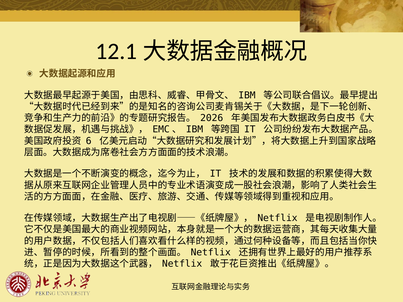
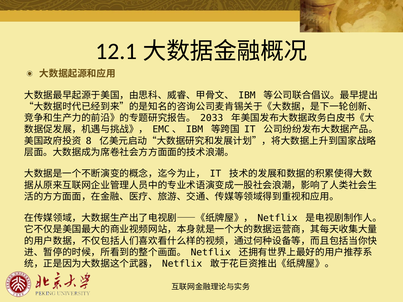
2026: 2026 -> 2033 (212, 118)
6: 6 -> 8 (89, 141)
